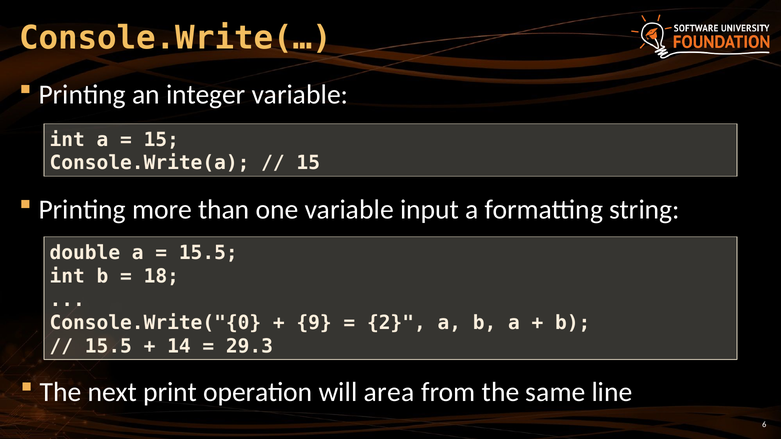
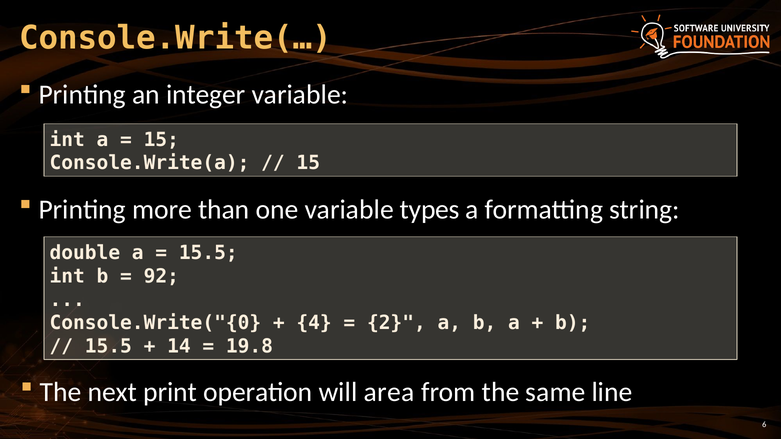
input: input -> types (430, 210)
18: 18 -> 92 (161, 276)
9: 9 -> 4 (314, 323)
29.3: 29.3 -> 19.8 (249, 347)
